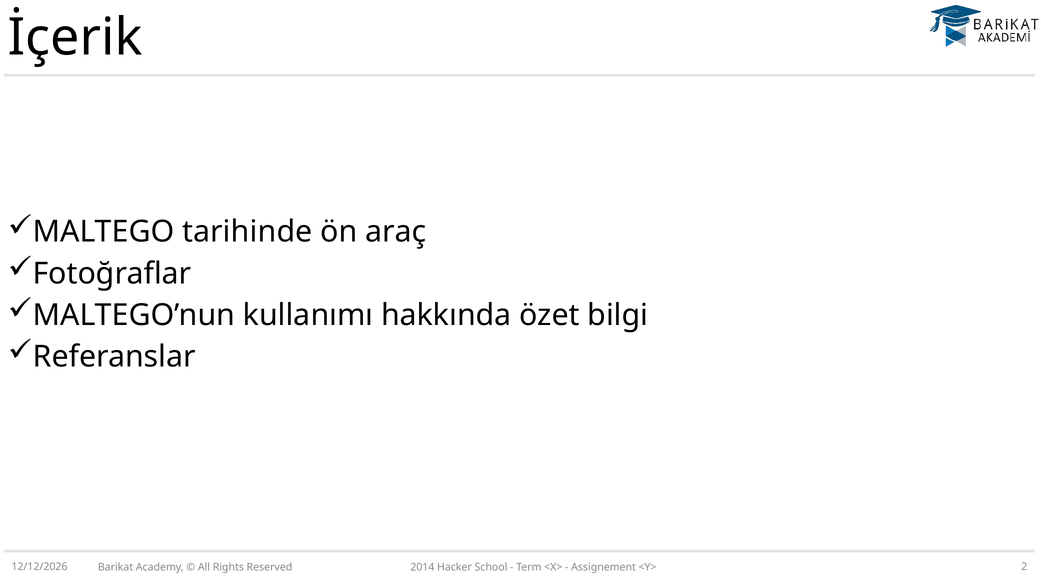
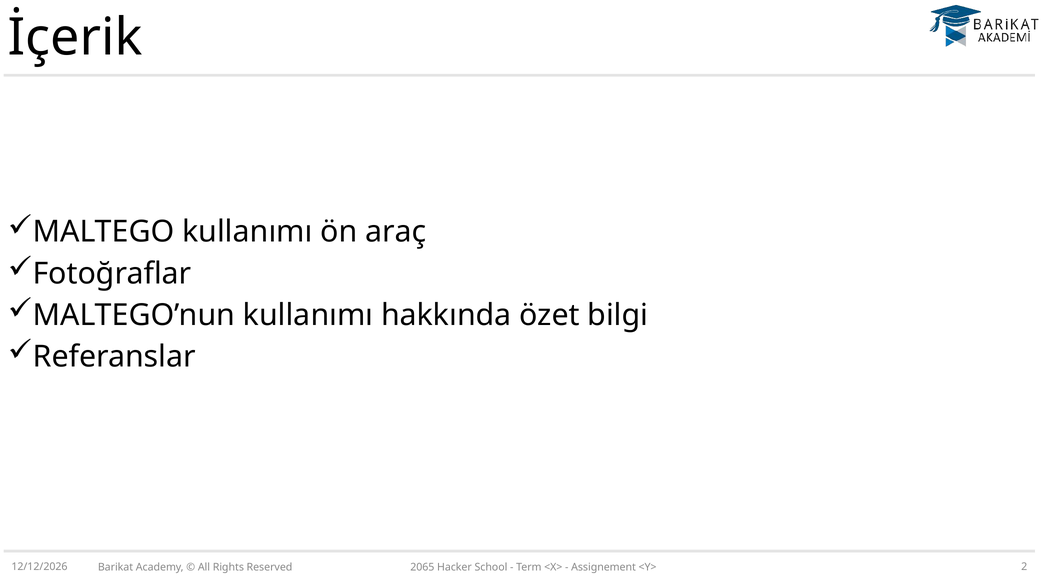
MALTEGO tarihinde: tarihinde -> kullanımı (247, 232)
2014: 2014 -> 2065 (422, 568)
